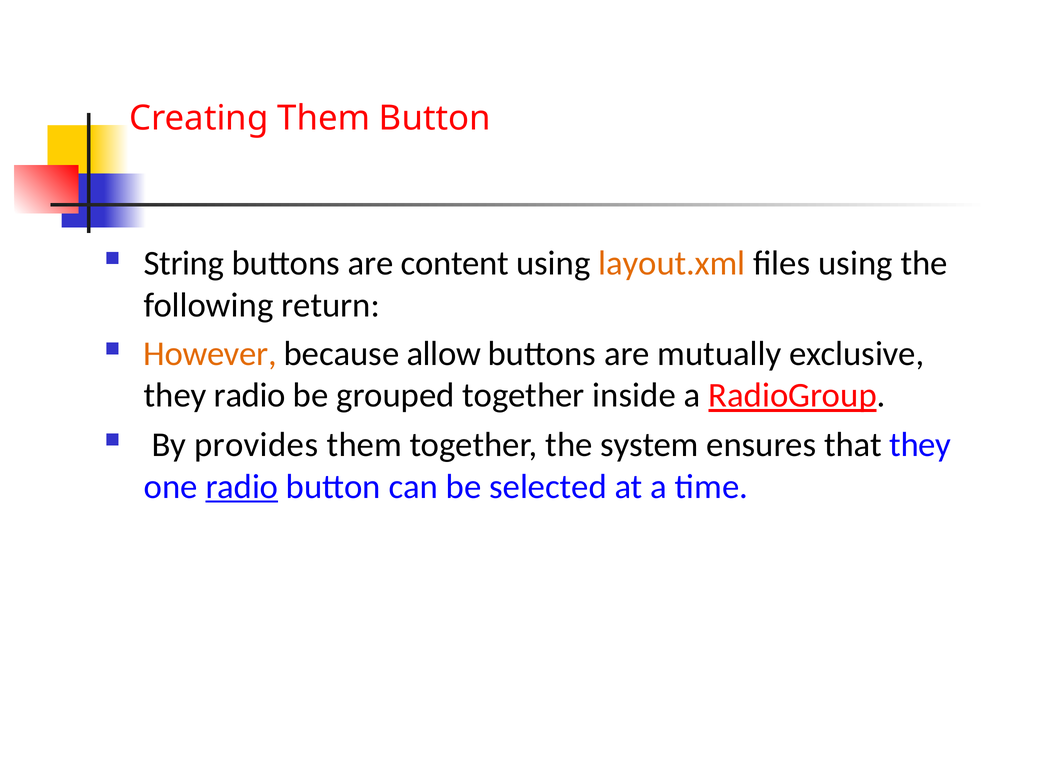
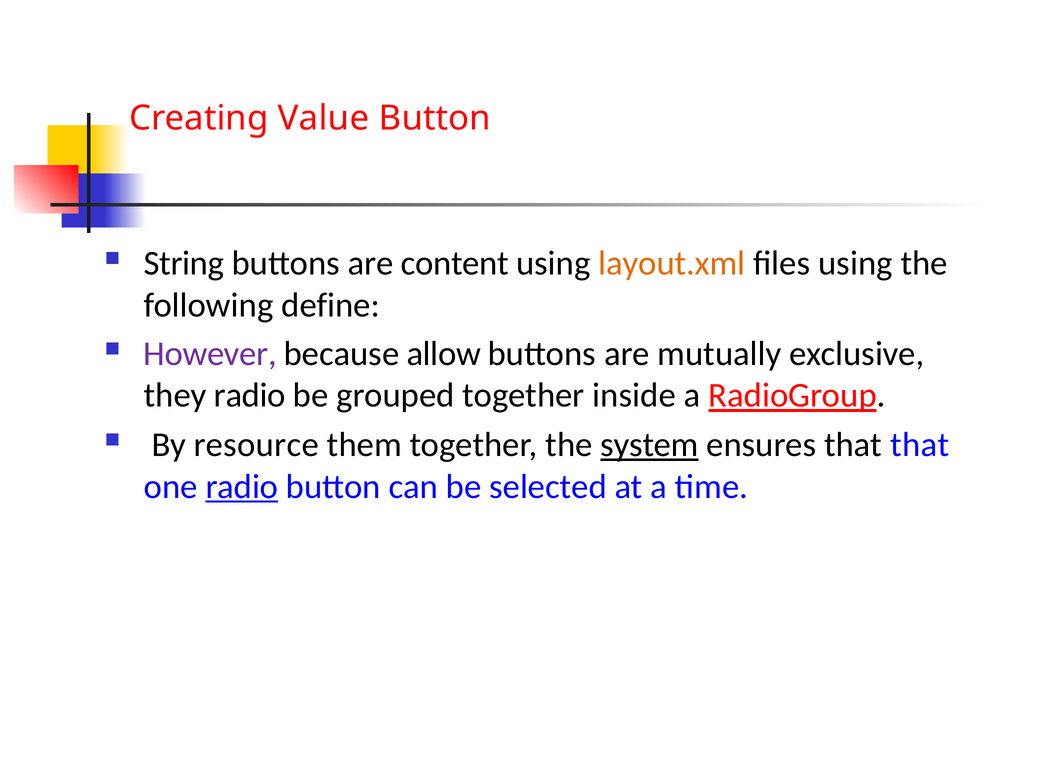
Creating Them: Them -> Value (323, 118)
return: return -> define (331, 305)
However colour: orange -> purple (210, 354)
provides: provides -> resource (256, 445)
system underline: none -> present (650, 445)
that they: they -> that (920, 445)
